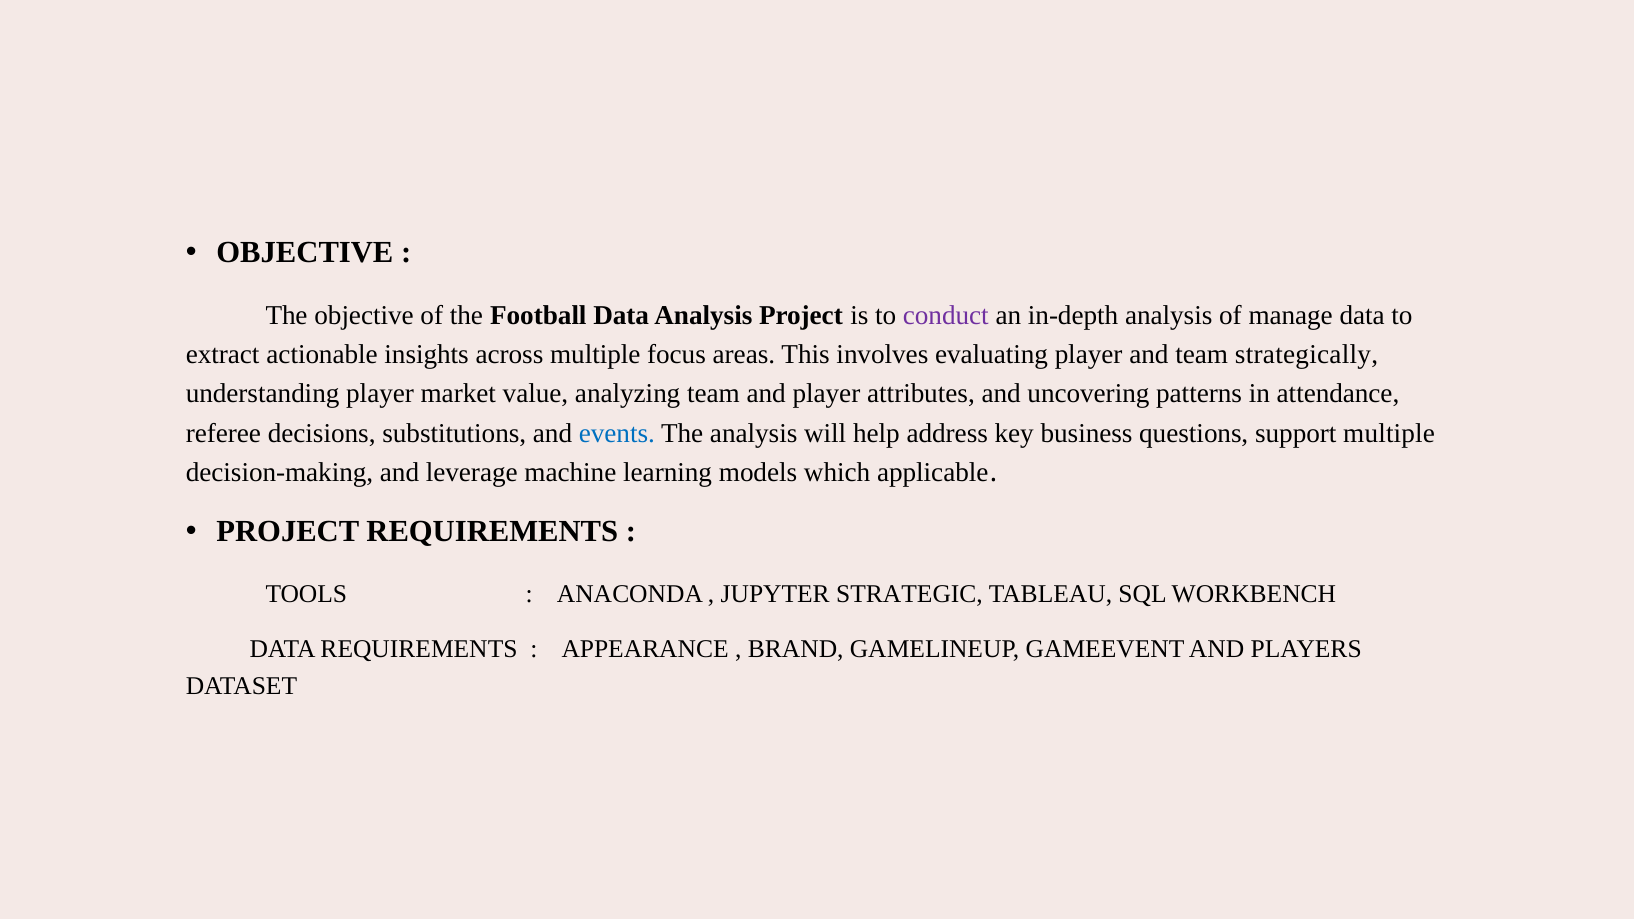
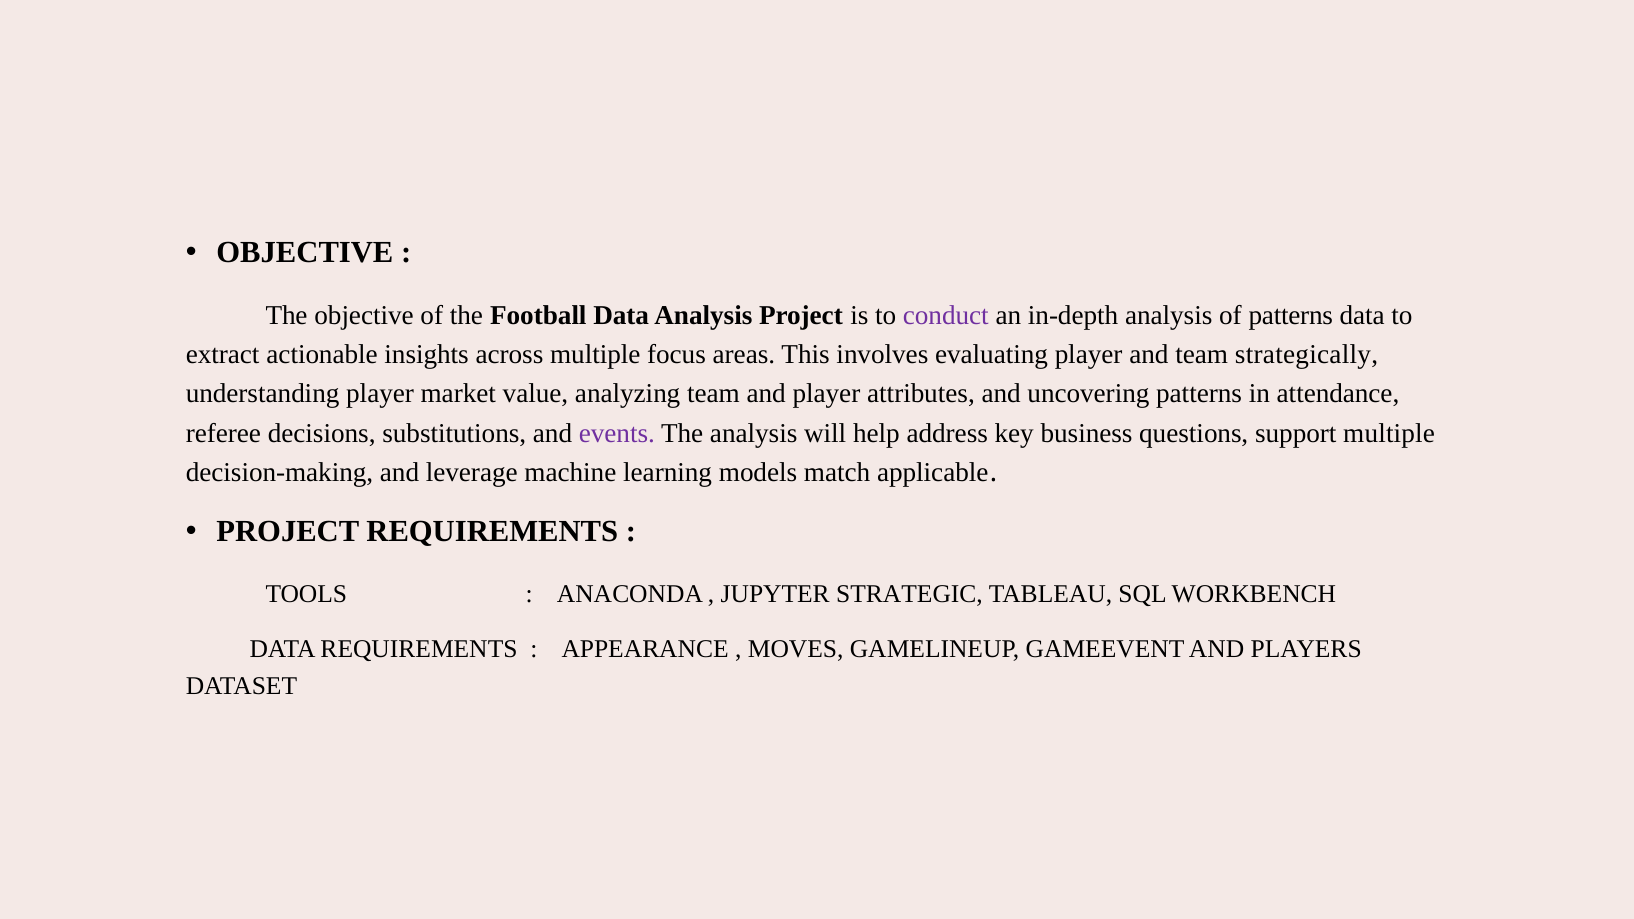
of manage: manage -> patterns (1291, 315)
events colour: blue -> purple (617, 433)
which: which -> match (837, 472)
BRAND: BRAND -> MOVES (796, 649)
